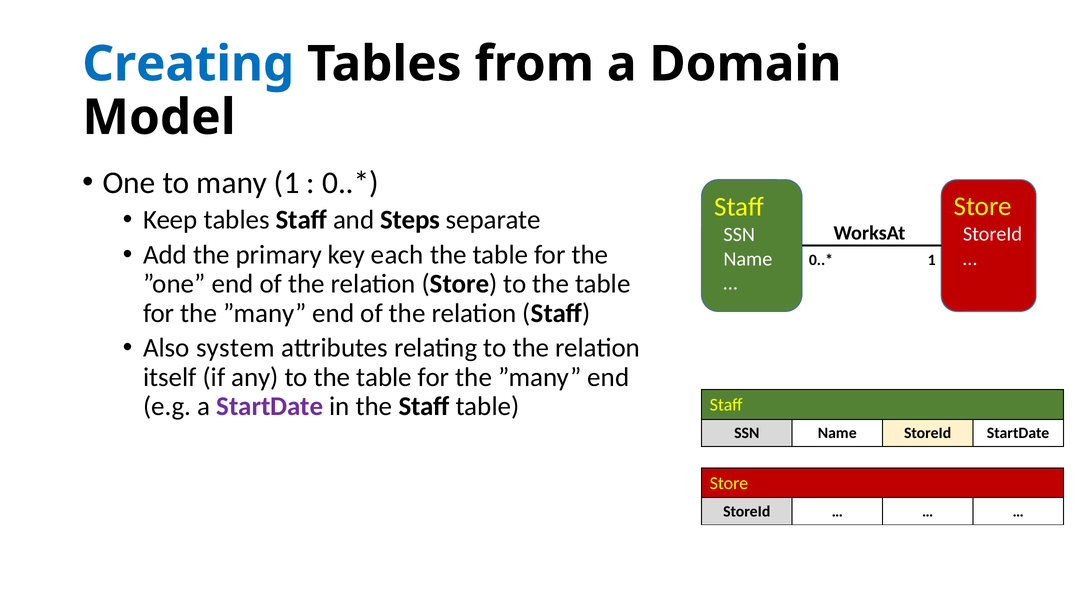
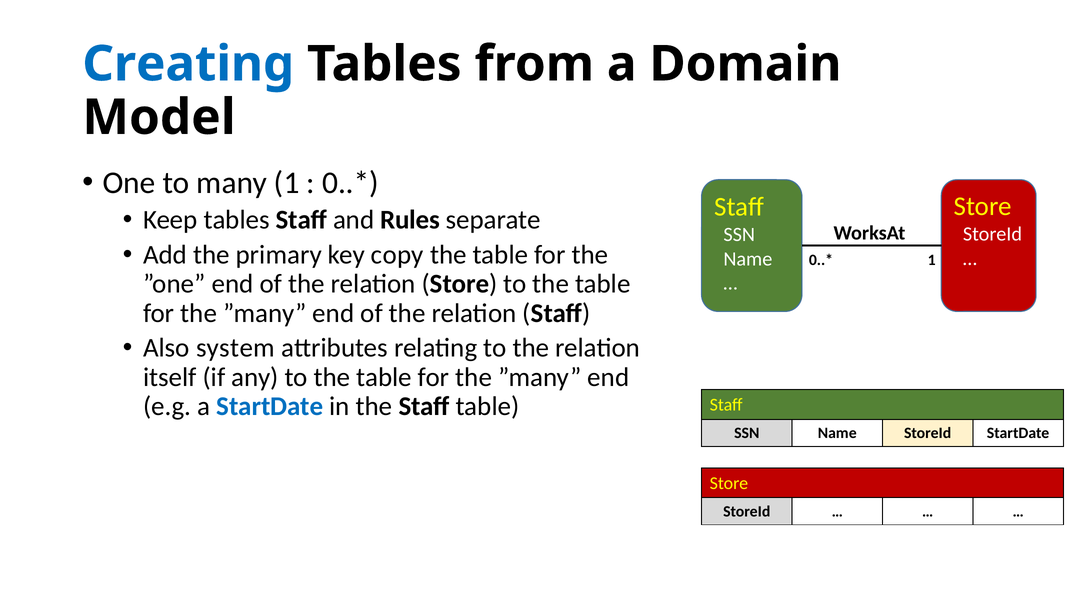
Steps: Steps -> Rules (410, 220)
each: each -> copy (397, 255)
StartDate colour: purple -> blue (270, 406)
